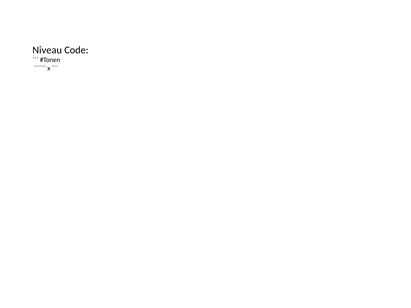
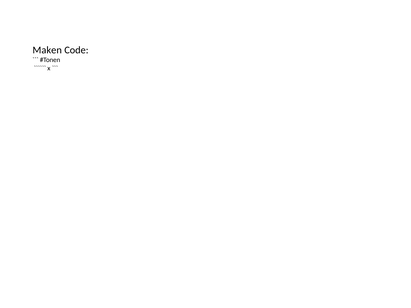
Niveau: Niveau -> Maken (47, 50)
